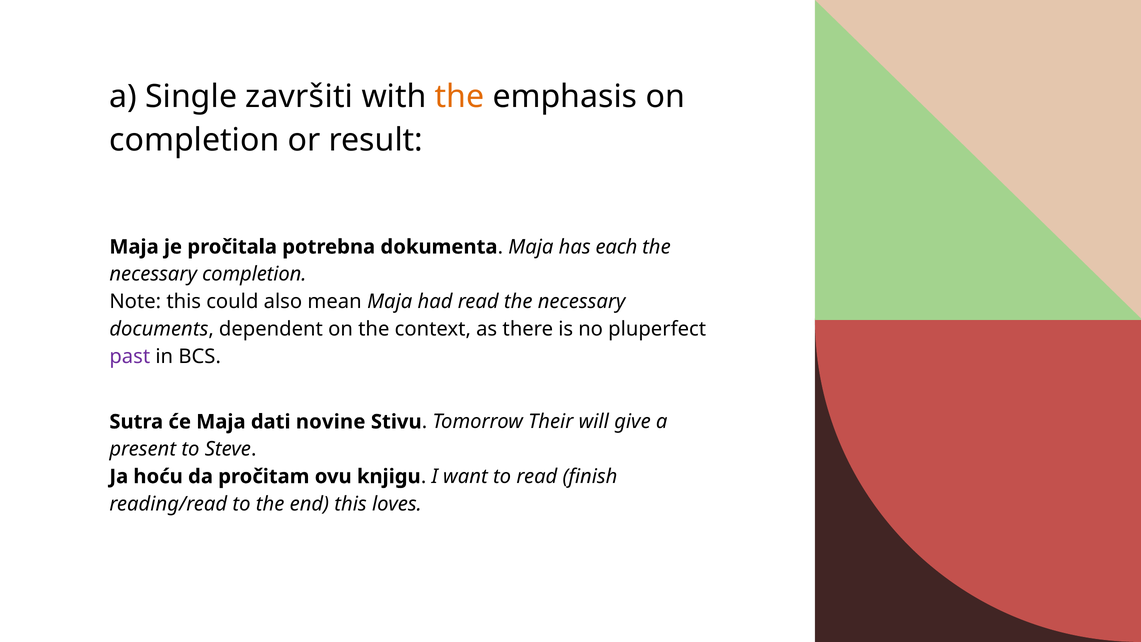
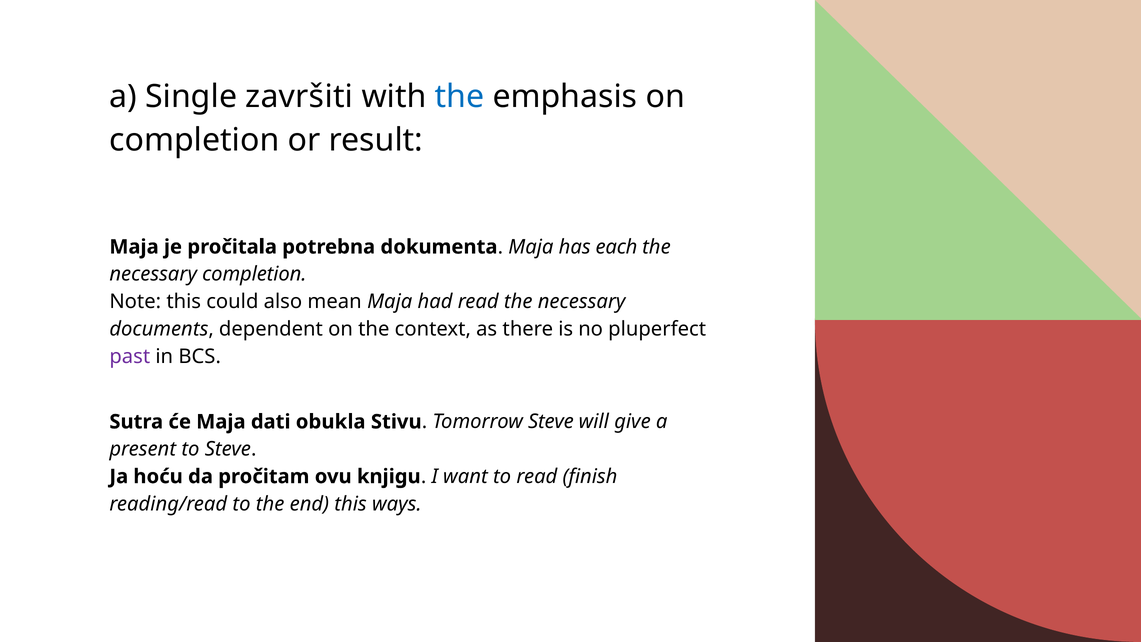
the colour: orange -> blue (460, 97)
novine: novine -> obukla (331, 422)
Tomorrow Their: Their -> Steve (551, 422)
loves: loves -> ways (397, 504)
